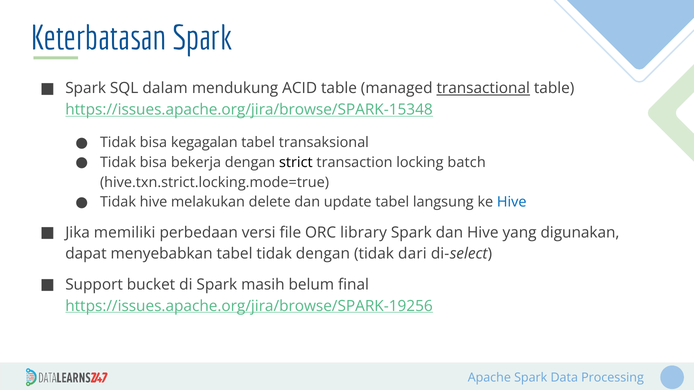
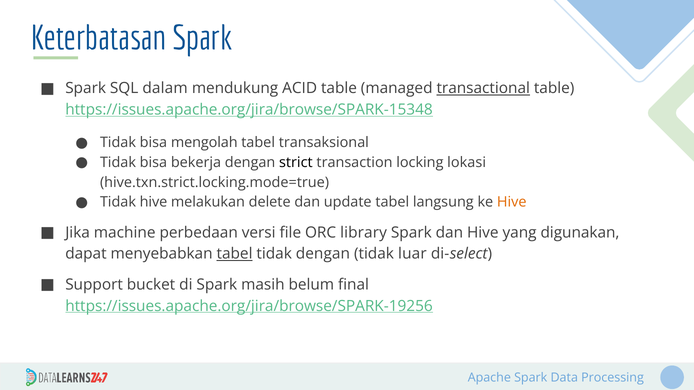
kegagalan: kegagalan -> mengolah (204, 143)
batch: batch -> lokasi (467, 163)
Hive colour: blue -> orange (512, 202)
memiliki: memiliki -> machine (125, 233)
tabel underline: none -> present (235, 254)
dari: dari -> luar (412, 254)
